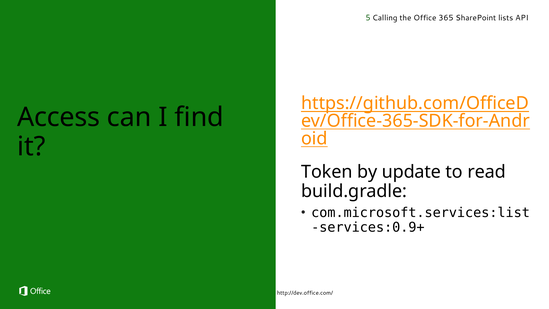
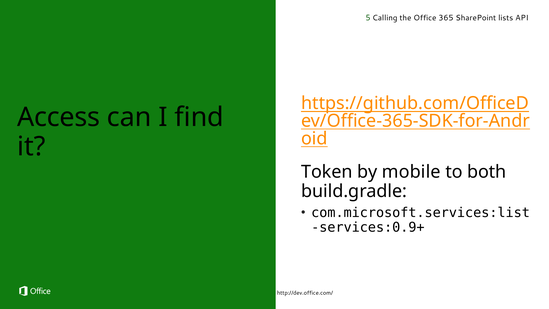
update: update -> mobile (411, 172)
read: read -> both (487, 172)
